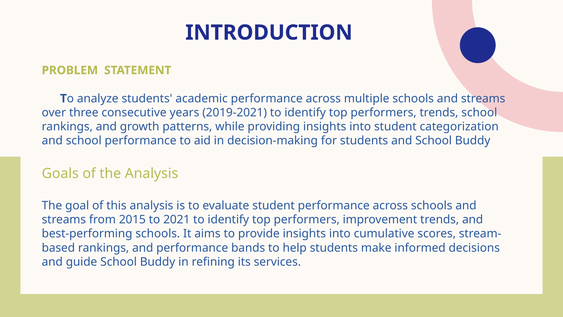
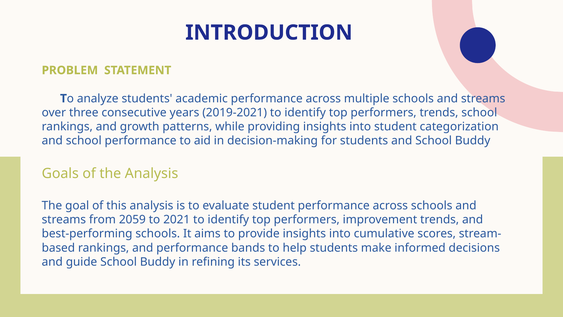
2015: 2015 -> 2059 (132, 219)
